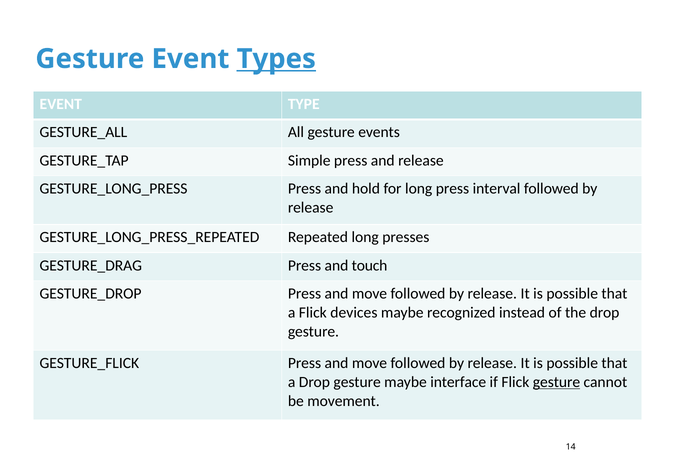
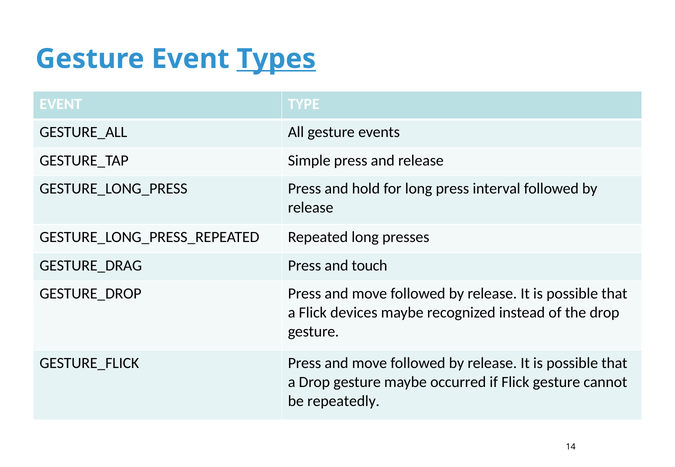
interface: interface -> occurred (458, 382)
gesture underline: present -> none (557, 382)
movement: movement -> repeatedly (343, 401)
